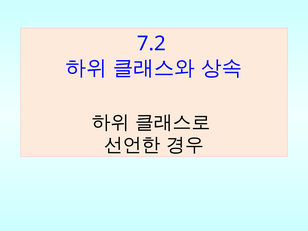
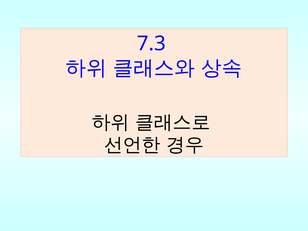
7.2: 7.2 -> 7.3 (151, 43)
